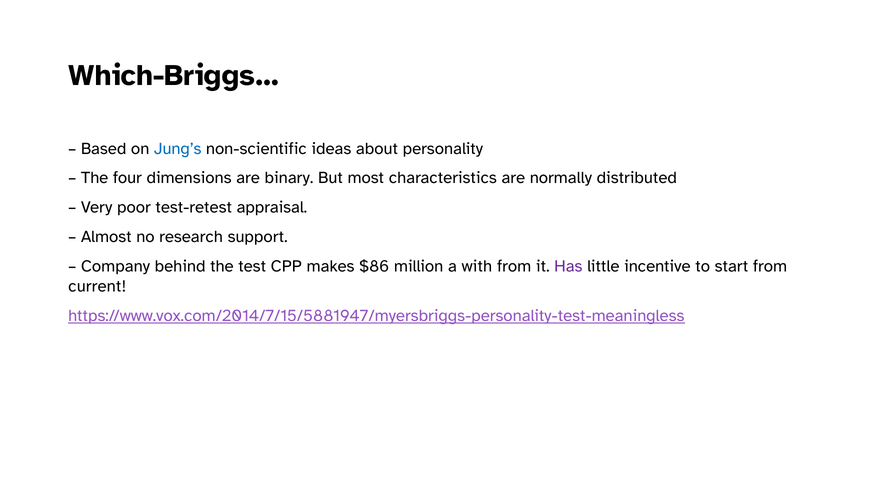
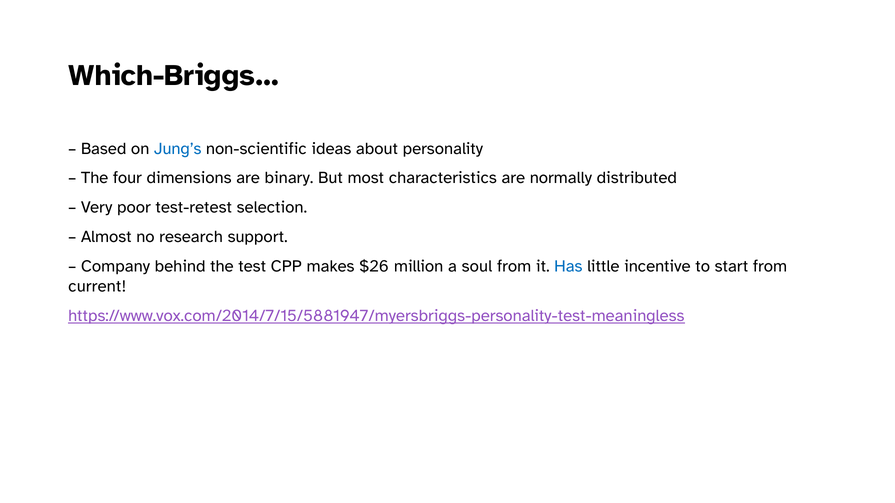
appraisal: appraisal -> selection (272, 208)
$86: $86 -> $26 (374, 266)
with: with -> soul (477, 266)
Has colour: purple -> blue (568, 266)
